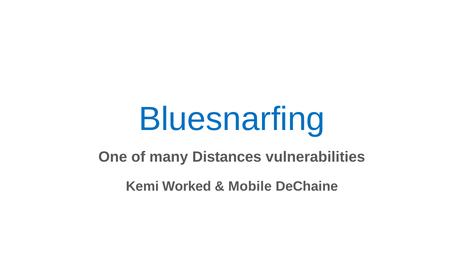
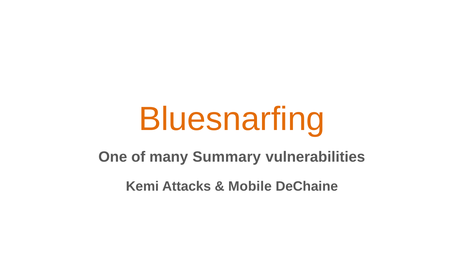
Bluesnarfing colour: blue -> orange (232, 119)
Distances: Distances -> Summary (227, 157)
Worked: Worked -> Attacks (187, 186)
